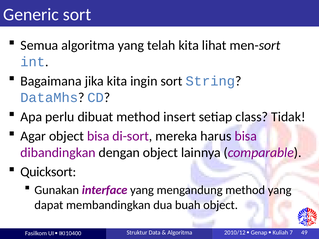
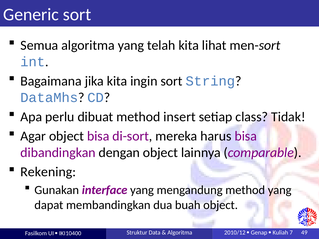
Quicksort: Quicksort -> Rekening (48, 172)
